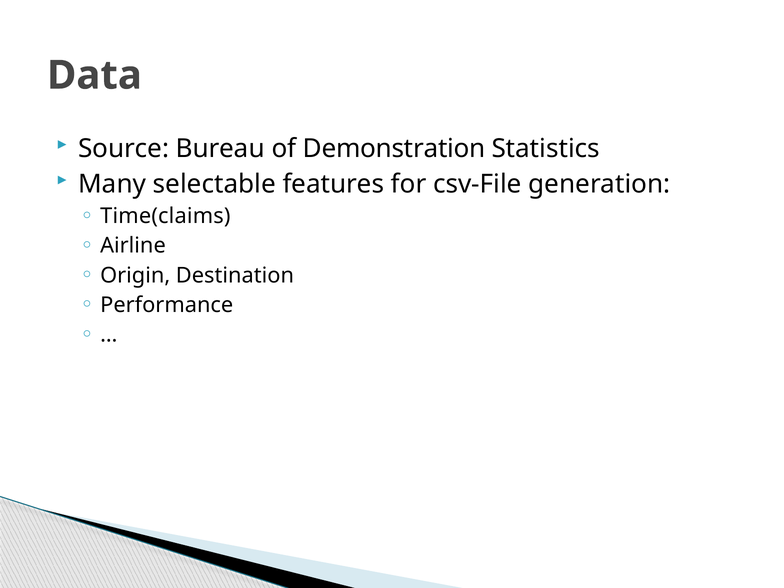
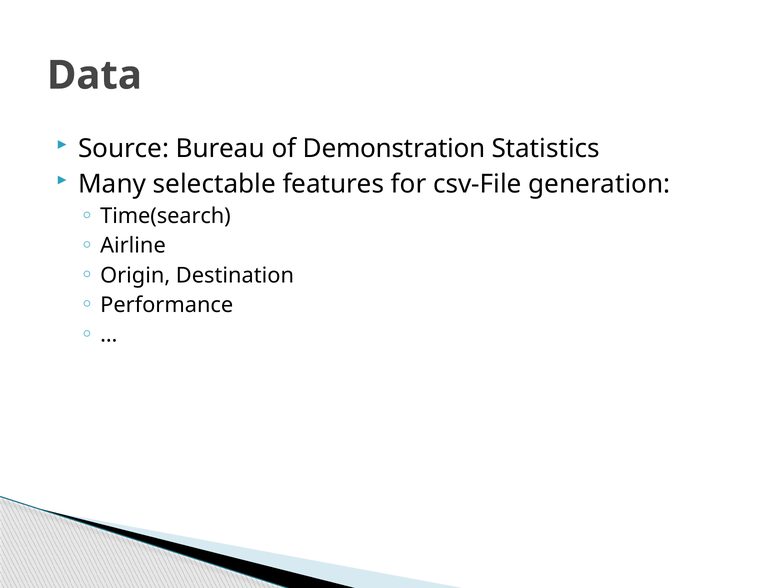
Time(claims: Time(claims -> Time(search (165, 216)
